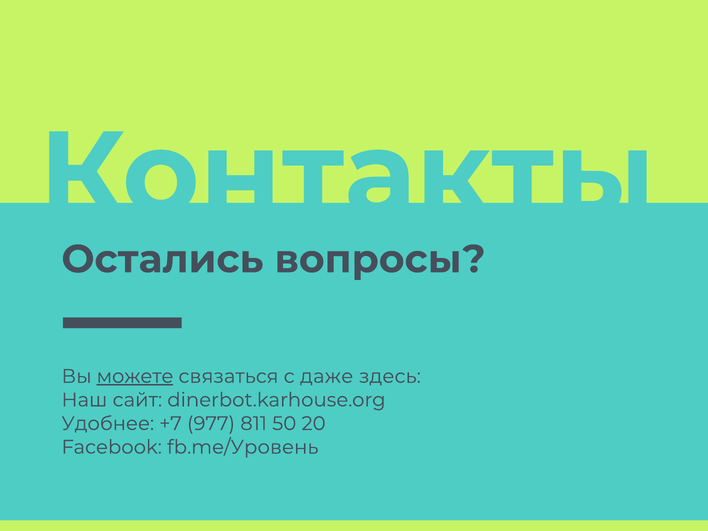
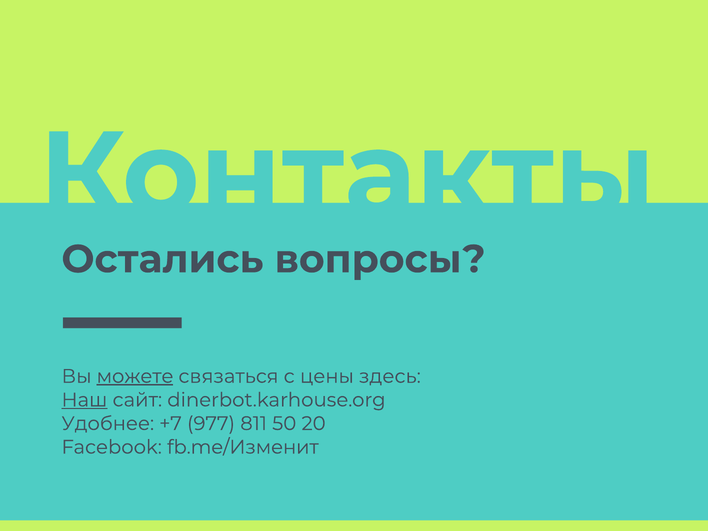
даже: даже -> цены (327, 376)
Наш underline: none -> present (84, 400)
fb.me/Уровень: fb.me/Уровень -> fb.me/Изменит (243, 447)
